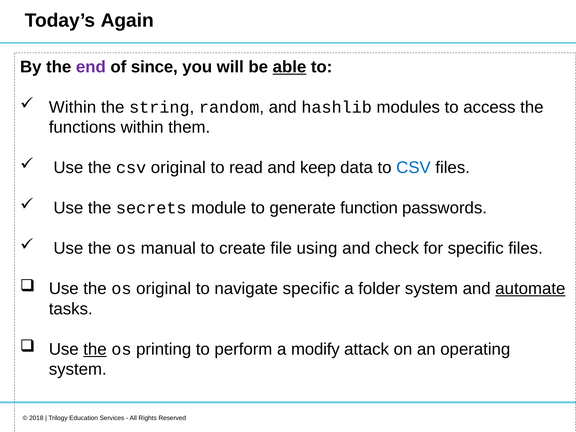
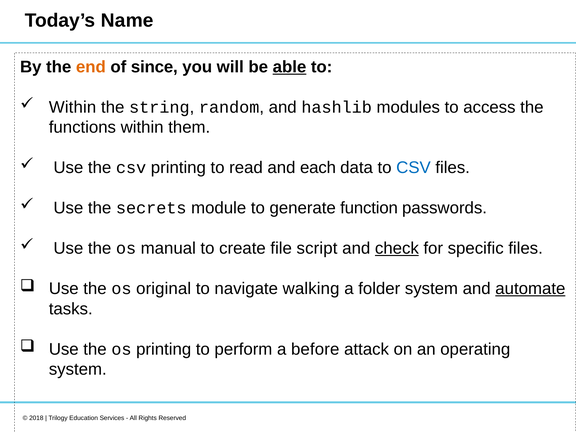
Again: Again -> Name (127, 20)
end colour: purple -> orange (91, 67)
csv original: original -> printing (178, 168)
keep: keep -> each (318, 168)
using: using -> script (317, 248)
check underline: none -> present (397, 248)
navigate specific: specific -> walking (311, 289)
the underline: present -> none (95, 349)
modify: modify -> before (315, 349)
